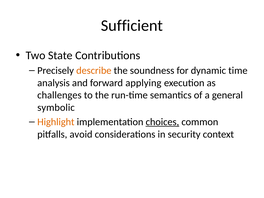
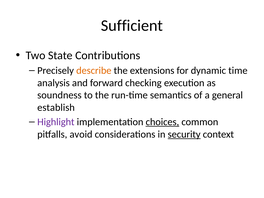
soundness: soundness -> extensions (152, 71)
applying: applying -> checking (143, 83)
challenges: challenges -> soundness (59, 95)
symbolic: symbolic -> establish (56, 108)
Highlight colour: orange -> purple (56, 122)
security underline: none -> present (184, 134)
